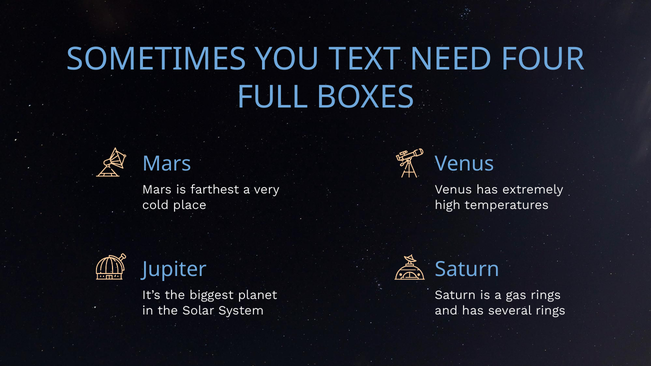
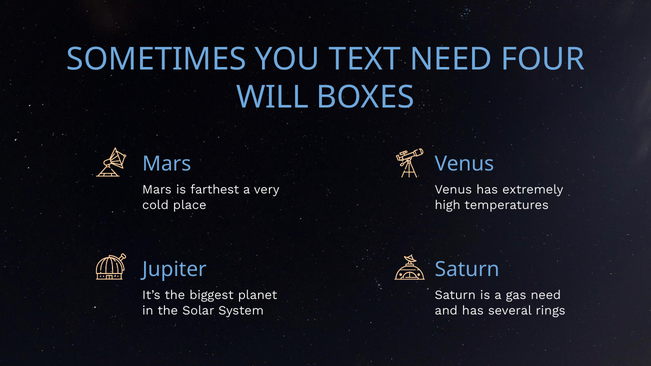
FULL: FULL -> WILL (272, 97)
gas rings: rings -> need (546, 295)
